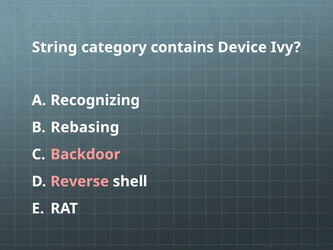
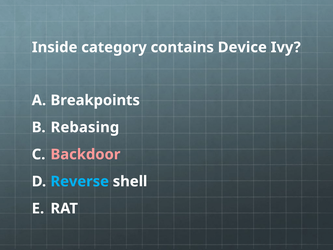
String: String -> Inside (55, 47)
Recognizing: Recognizing -> Breakpoints (95, 100)
Reverse colour: pink -> light blue (80, 181)
